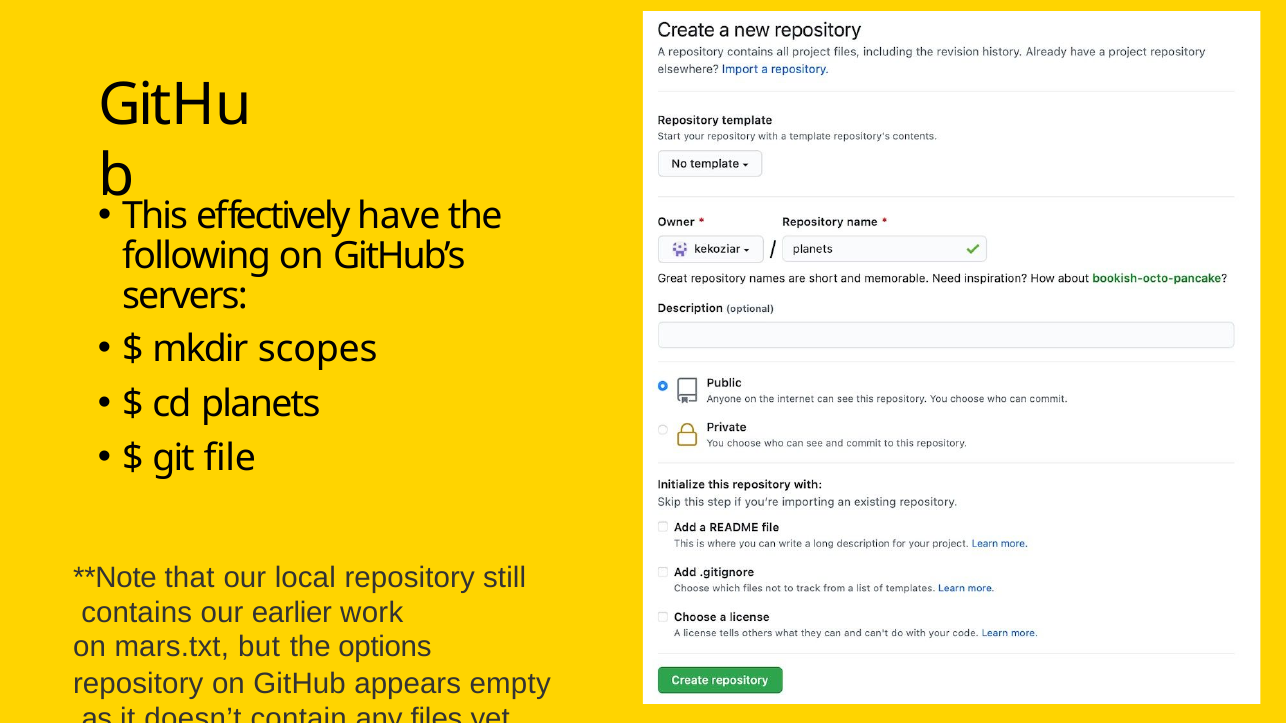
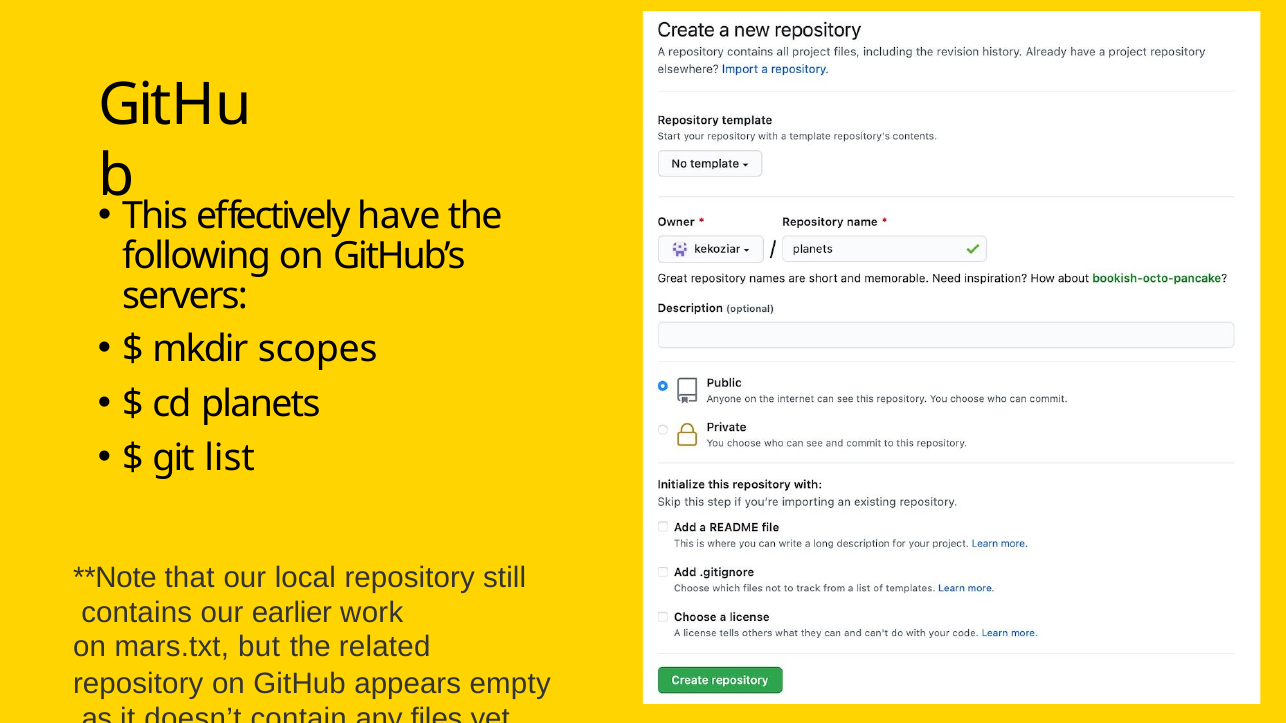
file: file -> list (230, 458)
options: options -> related (385, 647)
